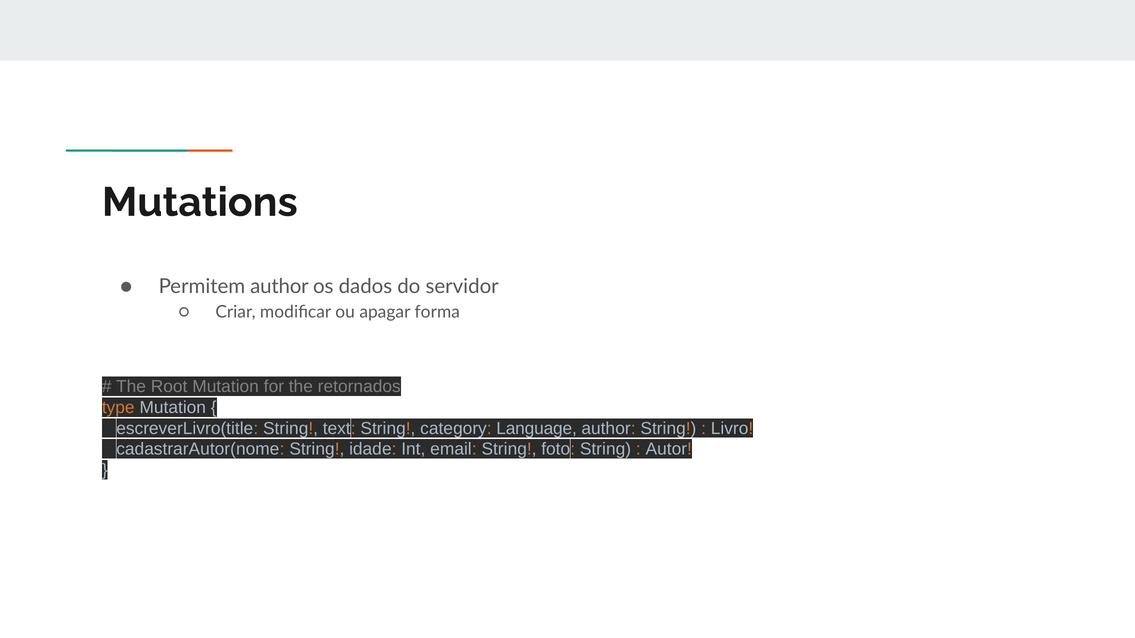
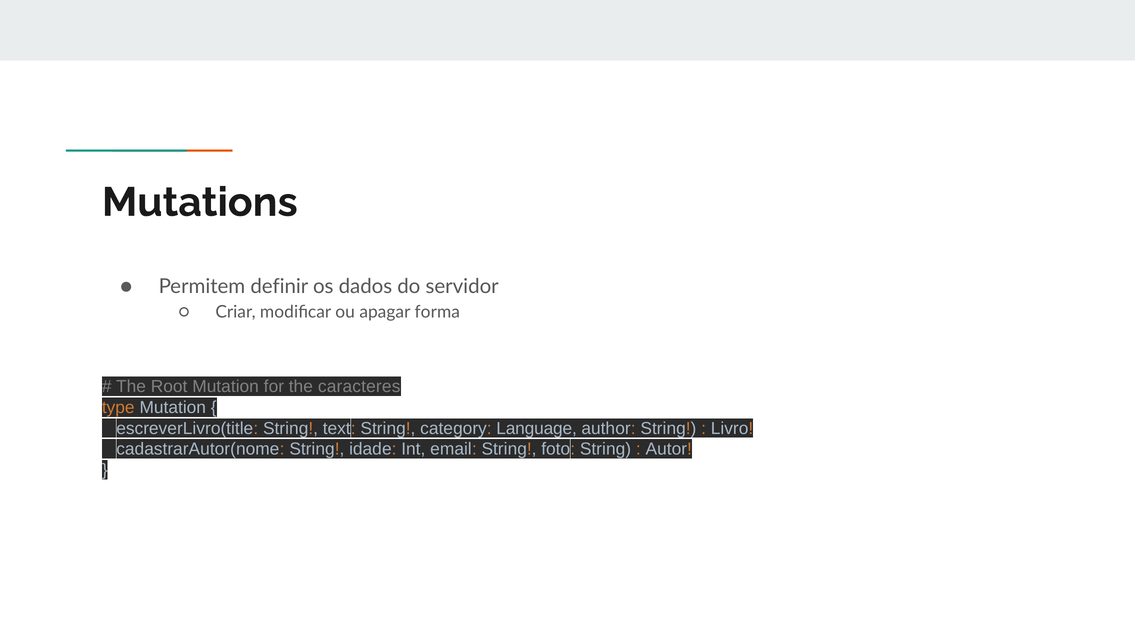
Permitem author: author -> definir (279, 287)
retornados: retornados -> caracteres (359, 387)
